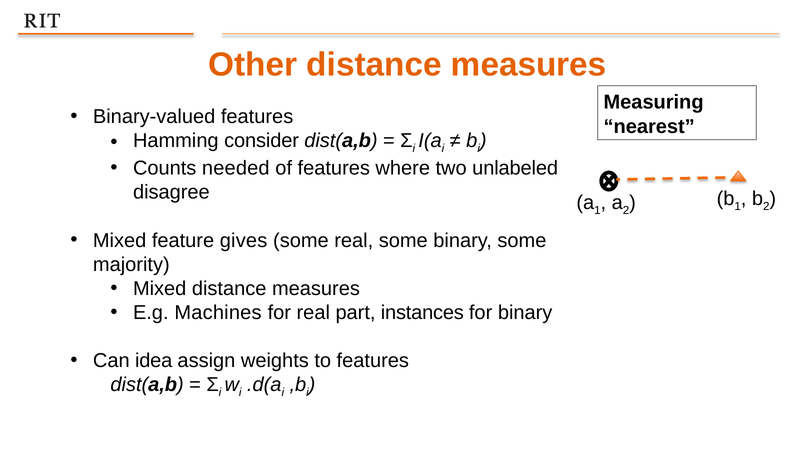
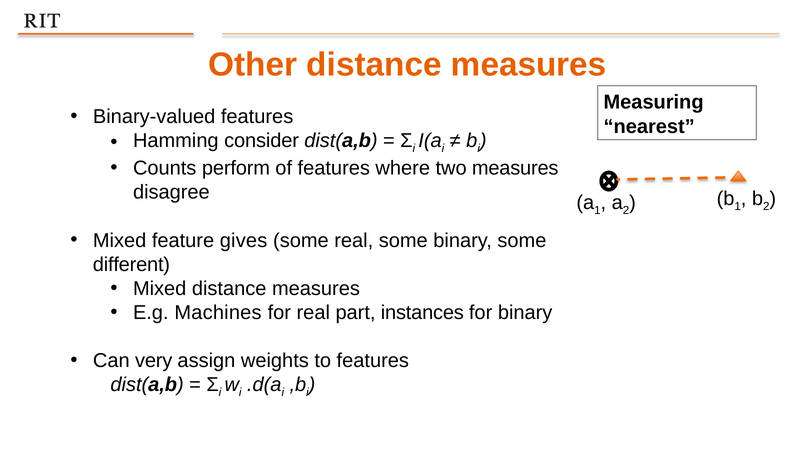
needed: needed -> perform (236, 168)
two unlabeled: unlabeled -> measures (515, 168)
majority: majority -> different (131, 264)
idea: idea -> very (154, 360)
